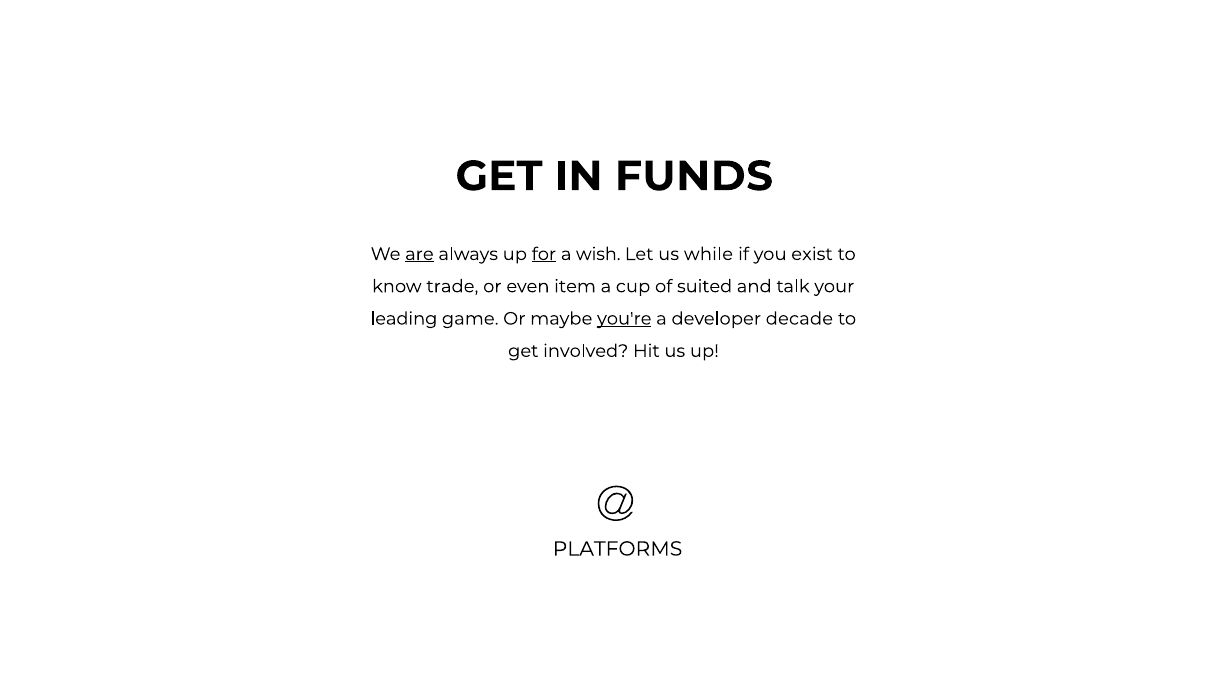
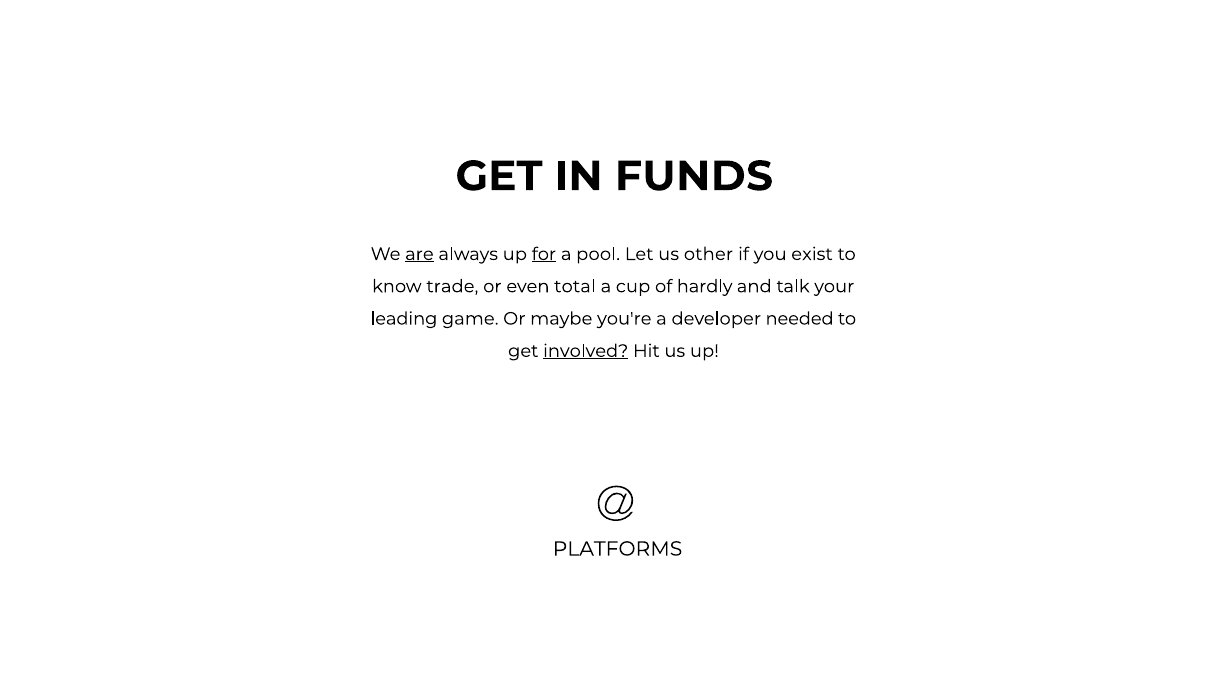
wish: wish -> pool (598, 254)
while: while -> other (708, 254)
item: item -> total (575, 287)
suited: suited -> hardly (705, 287)
you're underline: present -> none (624, 319)
decade: decade -> needed (800, 319)
involved underline: none -> present (586, 351)
